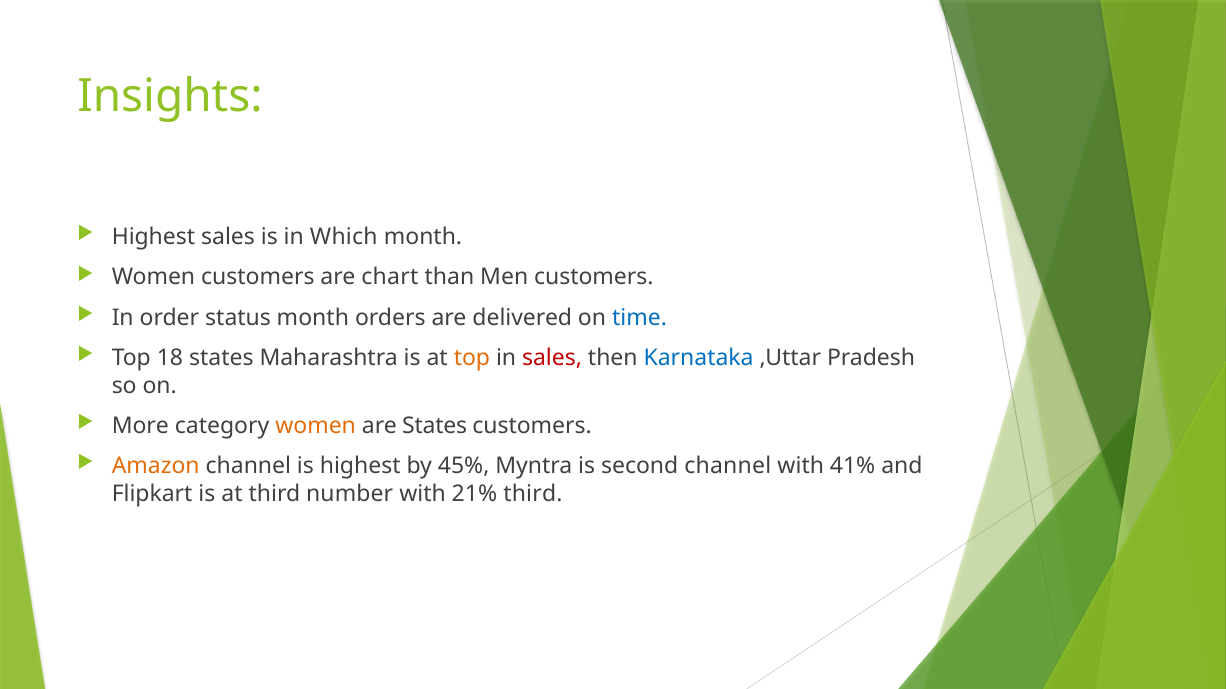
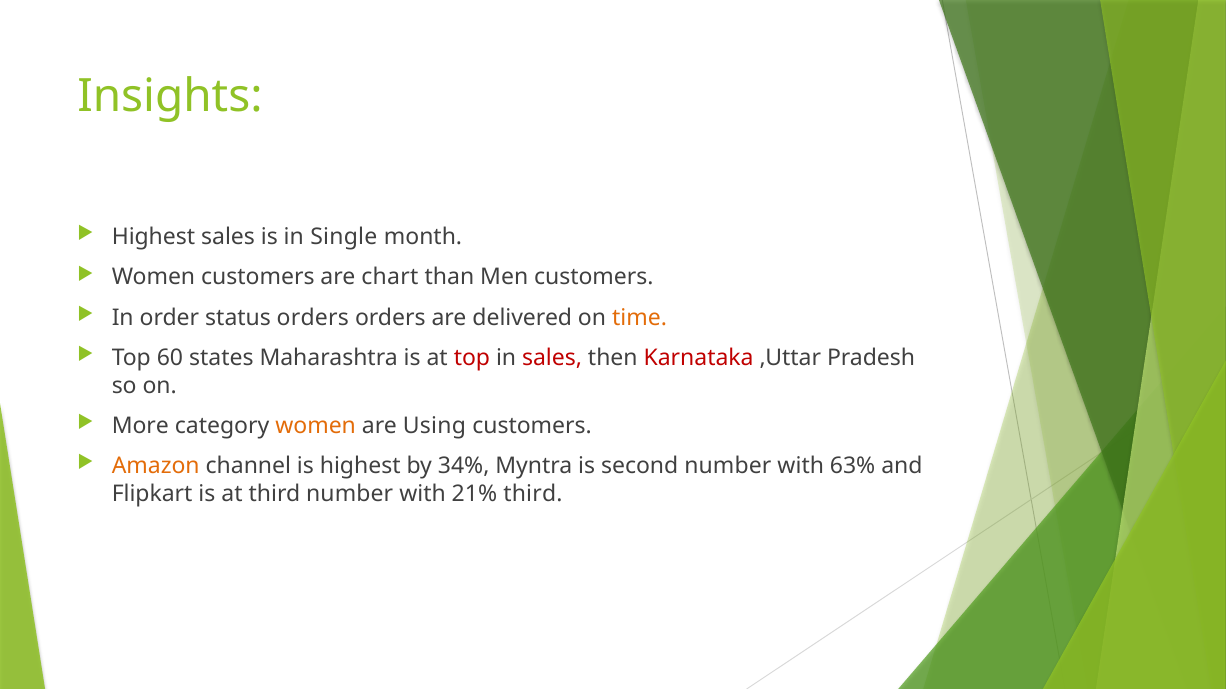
Which: Which -> Single (344, 237)
status month: month -> orders (313, 318)
time colour: blue -> orange (640, 318)
18: 18 -> 60 (170, 358)
top colour: orange -> red (472, 358)
Karnataka colour: blue -> red (699, 358)
are States: States -> Using (434, 426)
45%: 45% -> 34% (464, 467)
second channel: channel -> number (728, 467)
41%: 41% -> 63% (853, 467)
